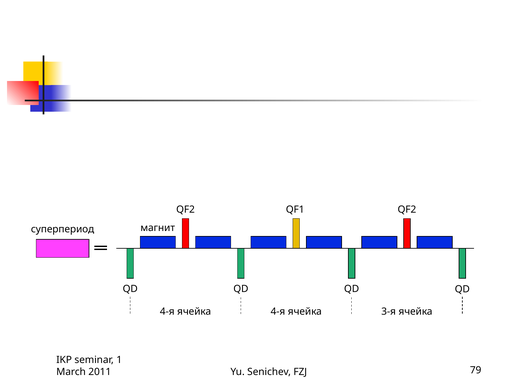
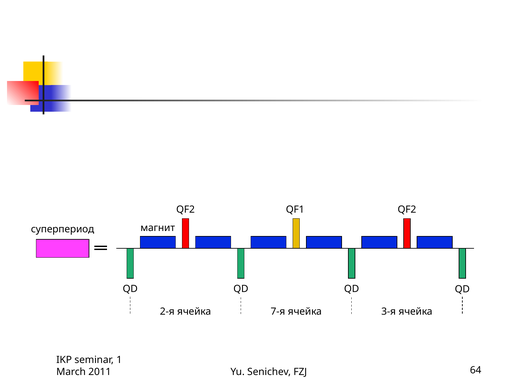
4-я: 4-я -> 2-я (167, 311)
ячейка 4-я: 4-я -> 7-я (278, 312)
79: 79 -> 64 (476, 370)
